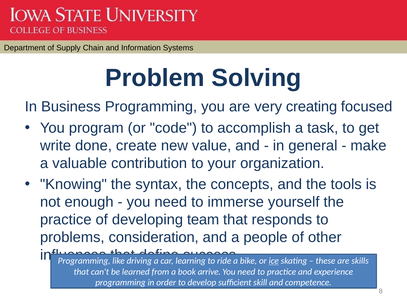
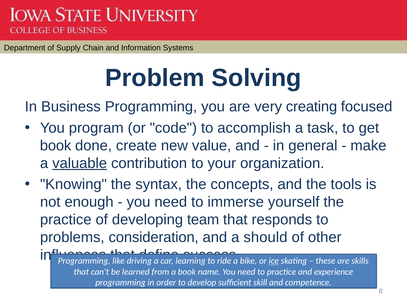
write: write -> book (56, 146)
valuable underline: none -> present (80, 163)
people: people -> should (265, 237)
arrive: arrive -> name (209, 272)
